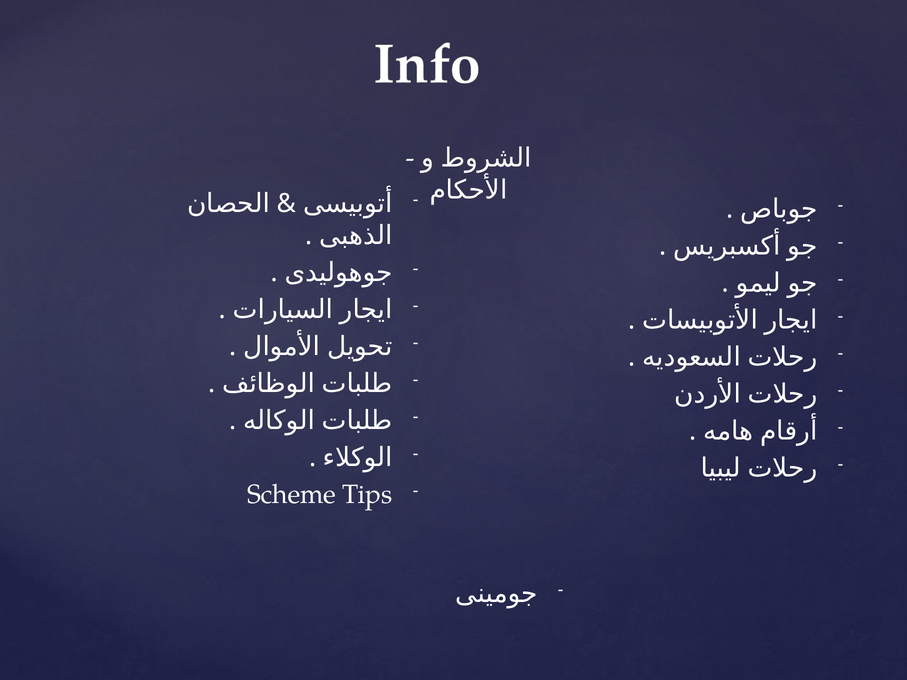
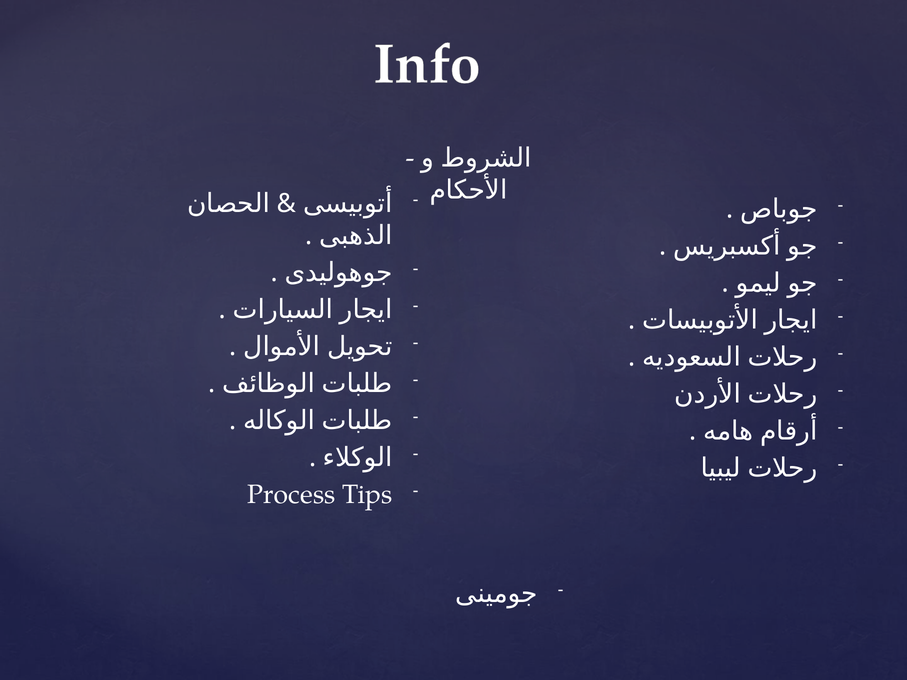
Scheme: Scheme -> Process (291, 495)
